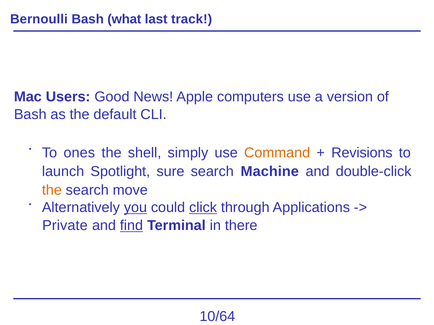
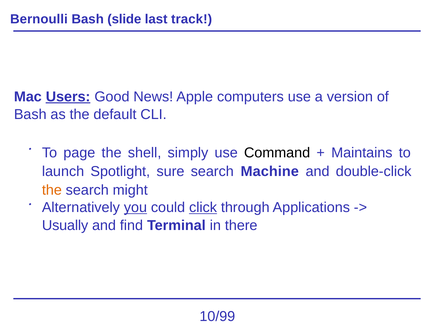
what: what -> slide (124, 19)
Users underline: none -> present (68, 97)
ones: ones -> page (79, 153)
Command colour: orange -> black (277, 153)
Revisions: Revisions -> Maintains (362, 153)
move: move -> might (130, 190)
Private: Private -> Usually (65, 226)
ﬁnd underline: present -> none (131, 226)
10/64: 10/64 -> 10/99 (217, 317)
